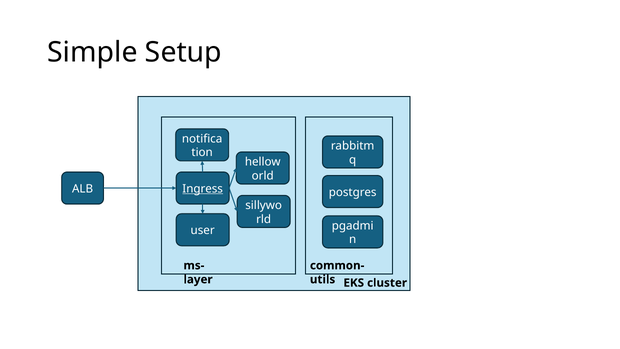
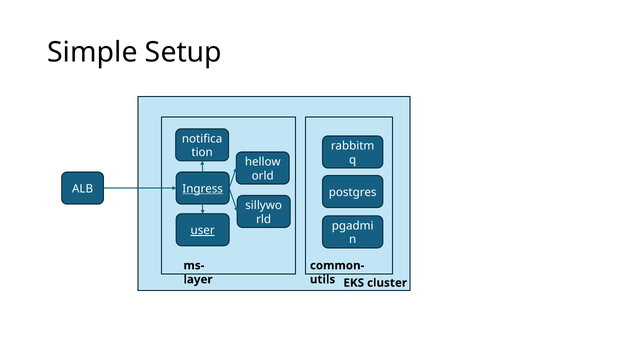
user underline: none -> present (203, 230)
